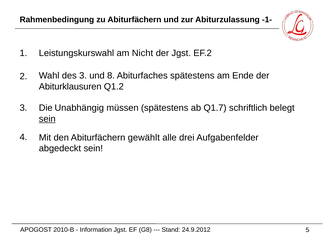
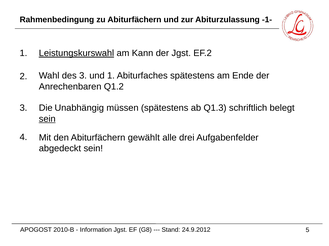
Leistungskurswahl underline: none -> present (76, 53)
Nicht: Nicht -> Kann (143, 53)
und 8: 8 -> 1 (111, 76)
Abiturklausuren: Abiturklausuren -> Anrechenbaren (70, 87)
Q1.7: Q1.7 -> Q1.3 (215, 108)
